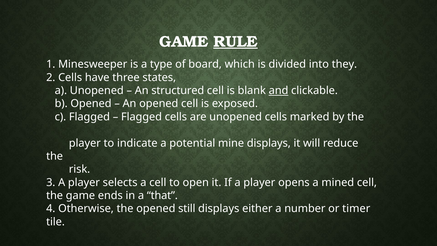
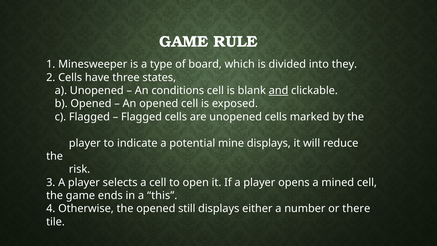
RULE underline: present -> none (236, 42)
structured: structured -> conditions (178, 91)
that: that -> this (162, 195)
timer: timer -> there (356, 208)
